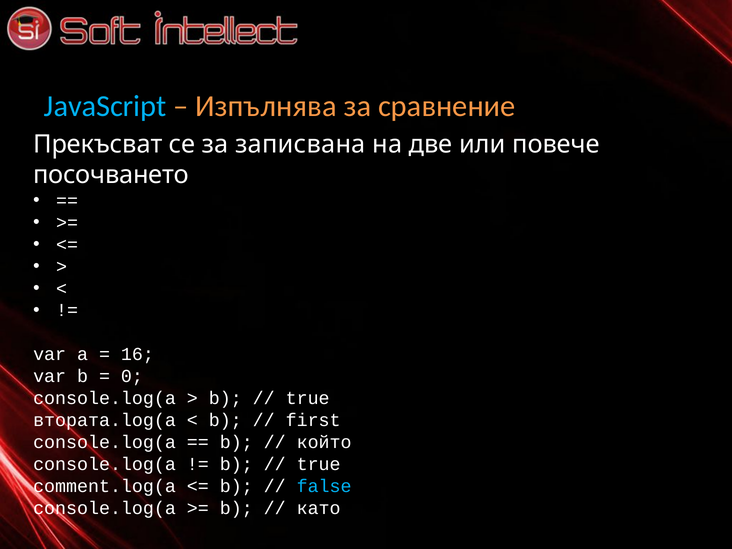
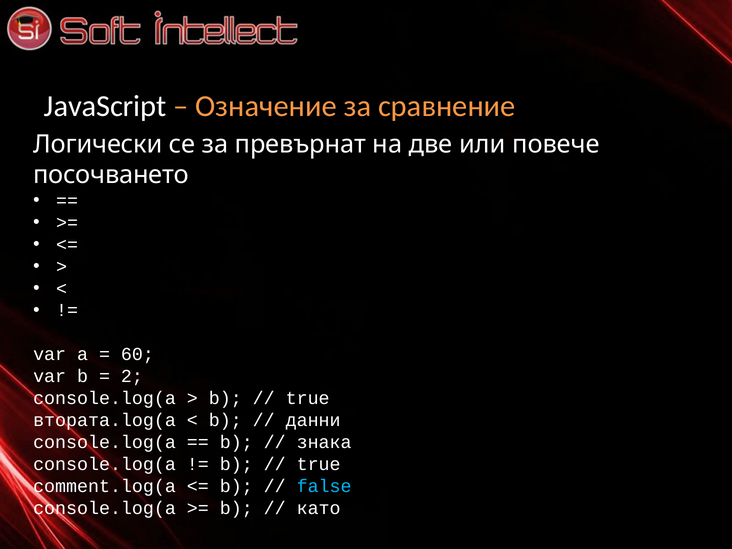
JavaScript colour: light blue -> white (105, 106)
Изпълнява: Изпълнява -> Означение (266, 106)
Прекъсват: Прекъсват -> Логически (98, 144)
записвана: записвана -> превърнат (300, 144)
16: 16 -> 60 (137, 354)
0: 0 -> 2 (132, 376)
first: first -> данни (313, 420)
който: който -> знака (324, 442)
